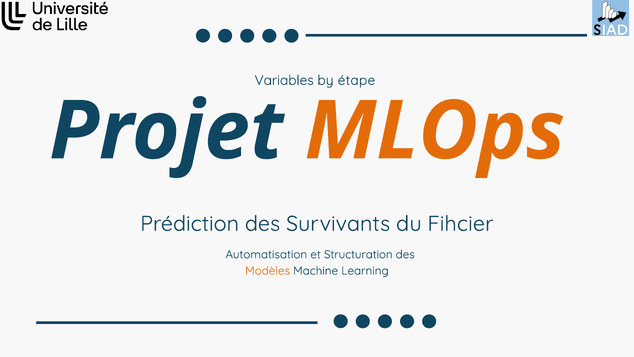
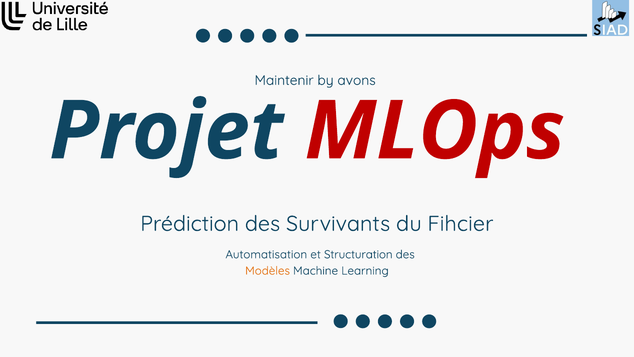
Variables: Variables -> Maintenir (284, 80)
étape: étape -> avons (357, 80)
MLOps colour: orange -> red (435, 131)
